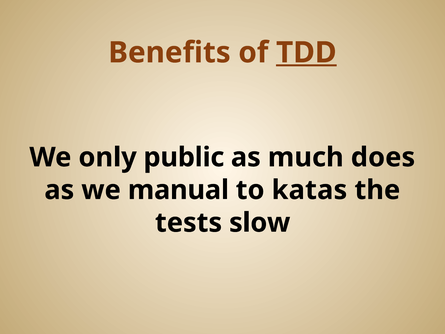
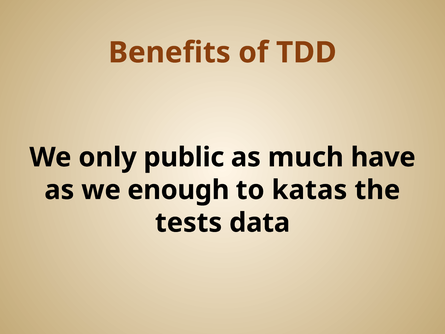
TDD underline: present -> none (306, 53)
does: does -> have (383, 157)
manual: manual -> enough (178, 190)
slow: slow -> data (260, 223)
